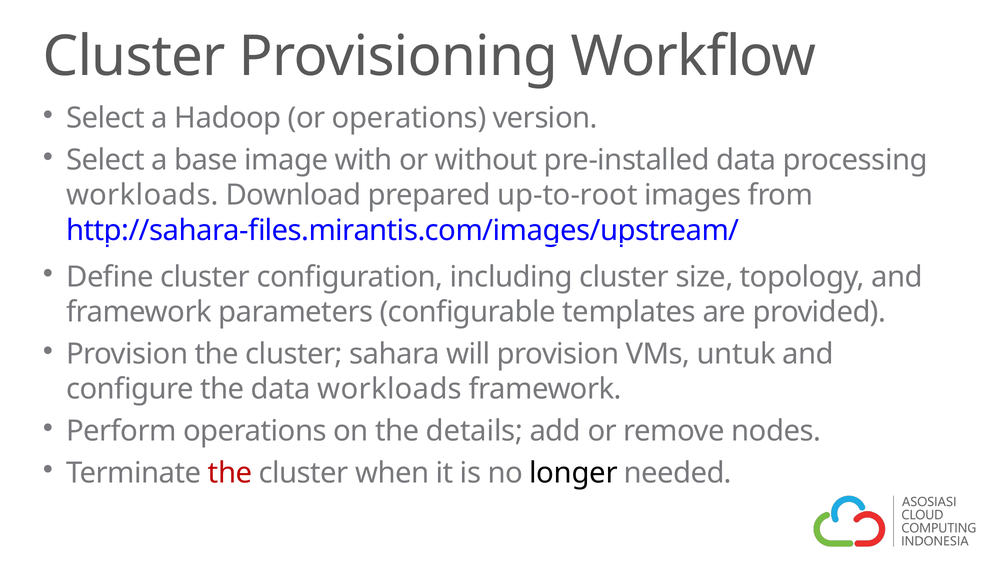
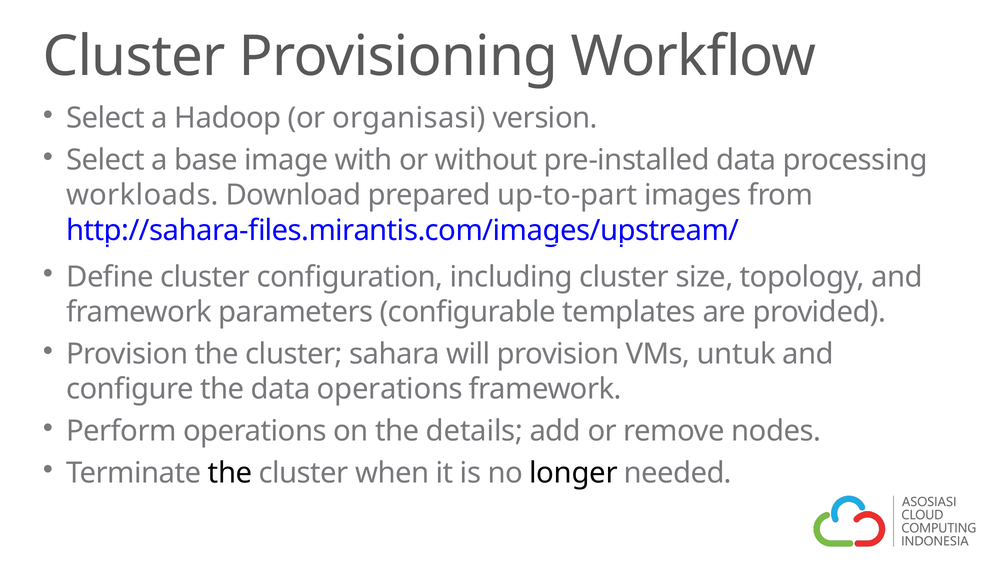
or operations: operations -> organisasi (409, 118)
up-to-root: up-to-root -> up-to-part (567, 195)
data workloads: workloads -> operations (390, 389)
the colour: red -> black (230, 473)
